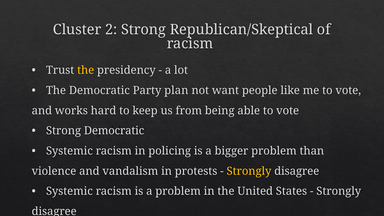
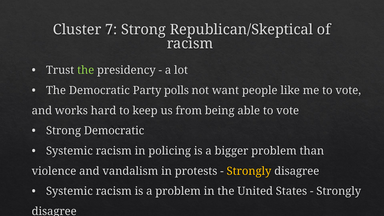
2: 2 -> 7 (111, 30)
the colour: yellow -> light green (86, 70)
plan: plan -> polls (176, 90)
